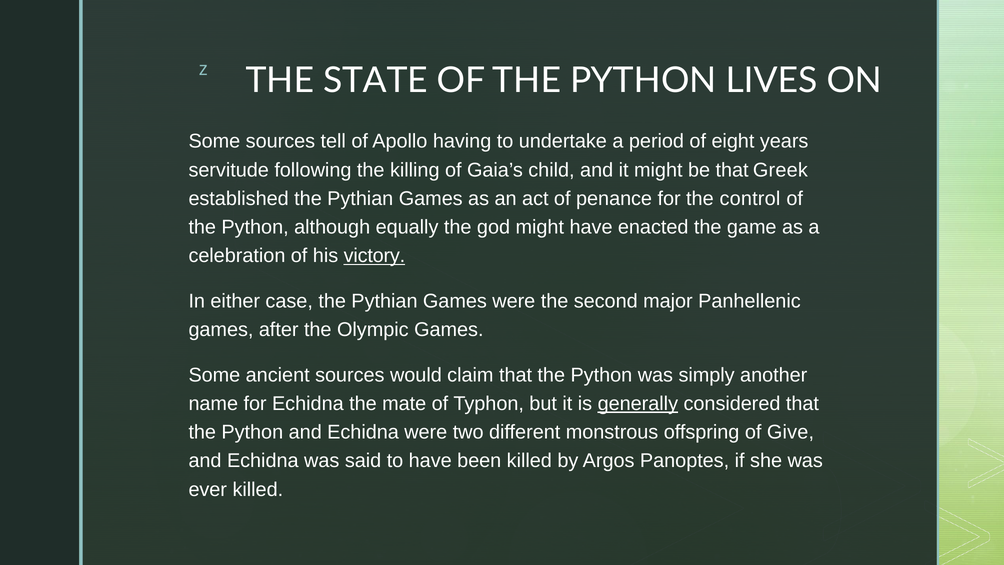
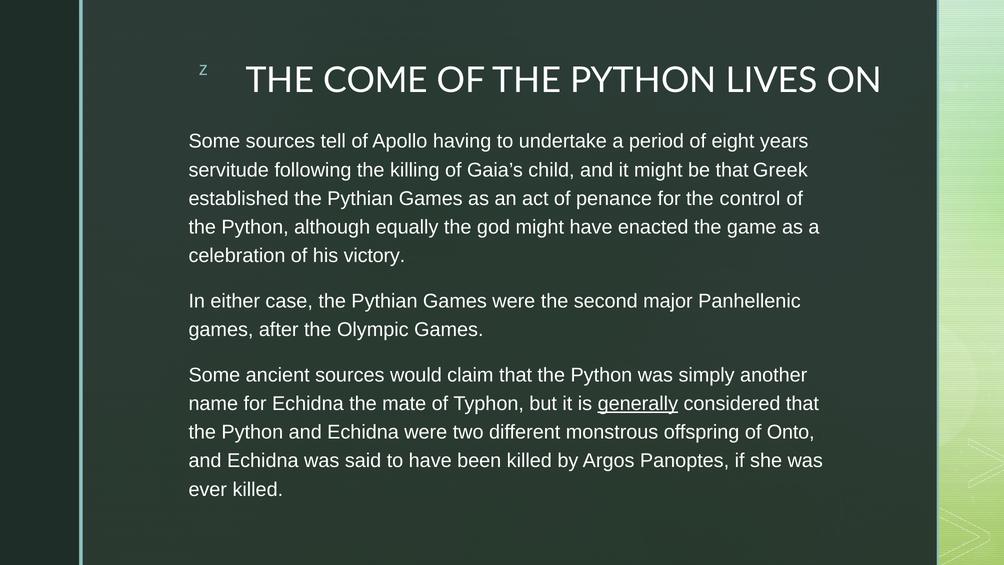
STATE: STATE -> COME (376, 80)
victory underline: present -> none (374, 256)
Give: Give -> Onto (791, 432)
